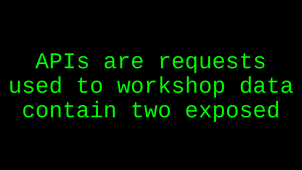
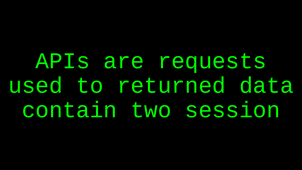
workshop: workshop -> returned (171, 85)
exposed: exposed -> session (233, 110)
